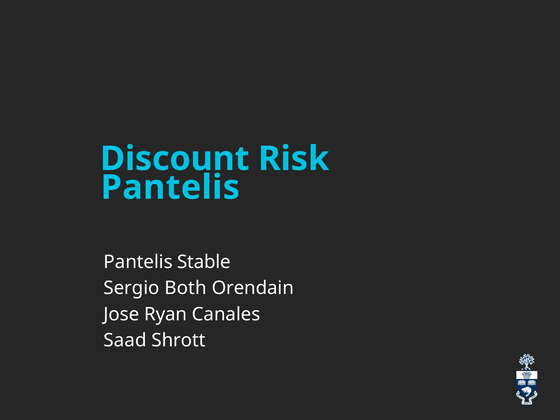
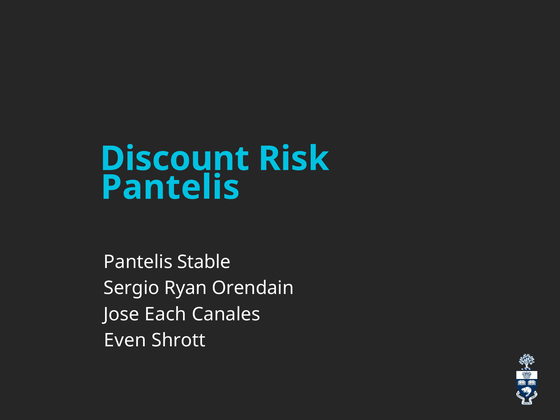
Both: Both -> Ryan (186, 288)
Ryan: Ryan -> Each (166, 314)
Saad: Saad -> Even (125, 340)
